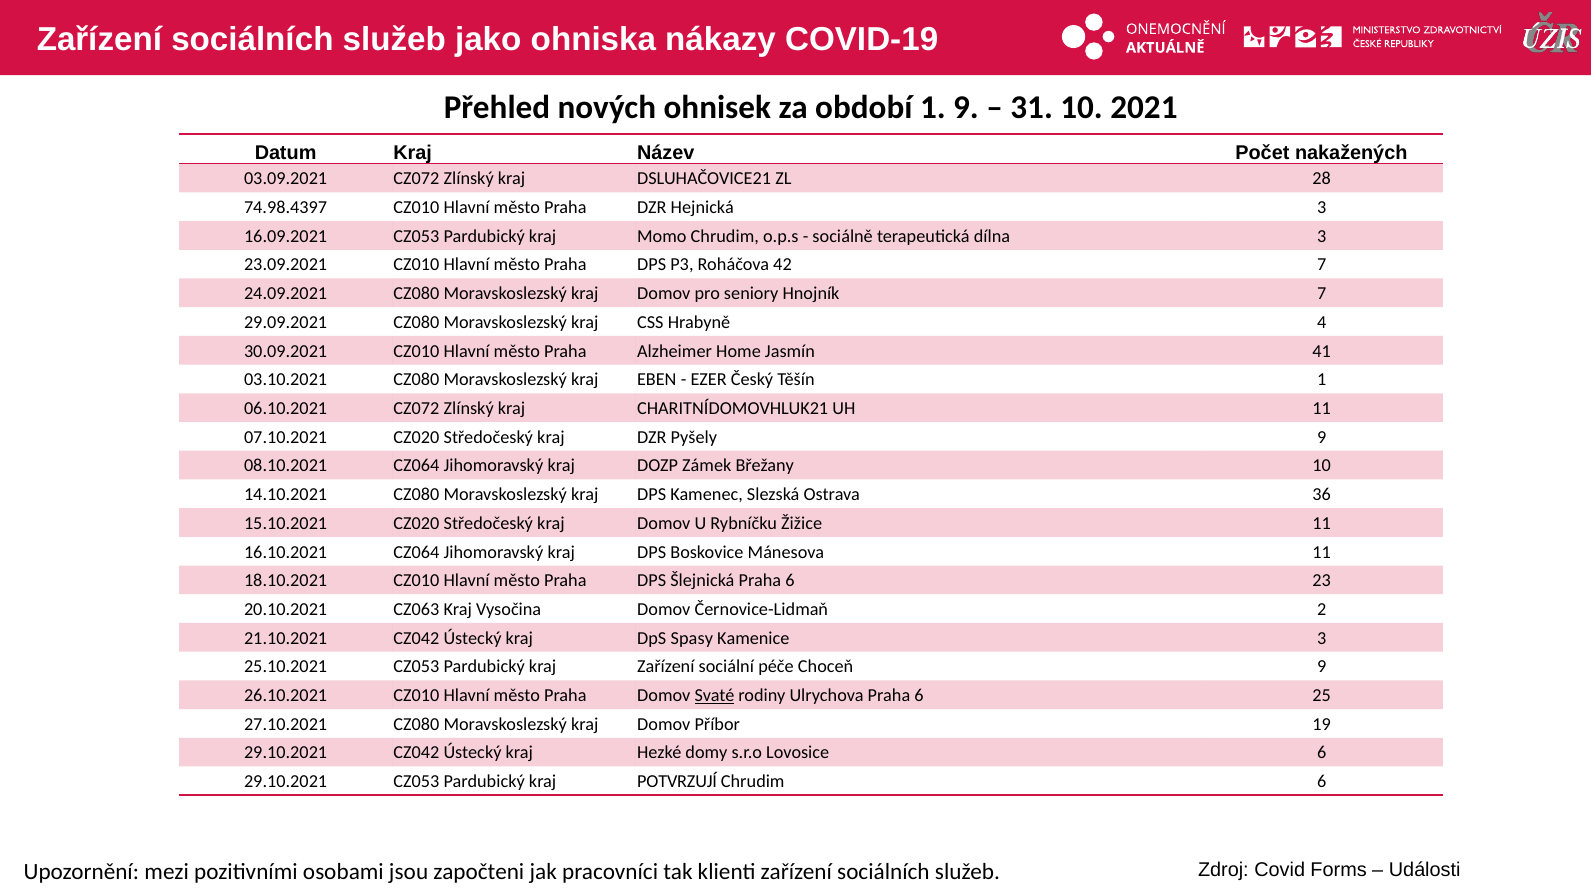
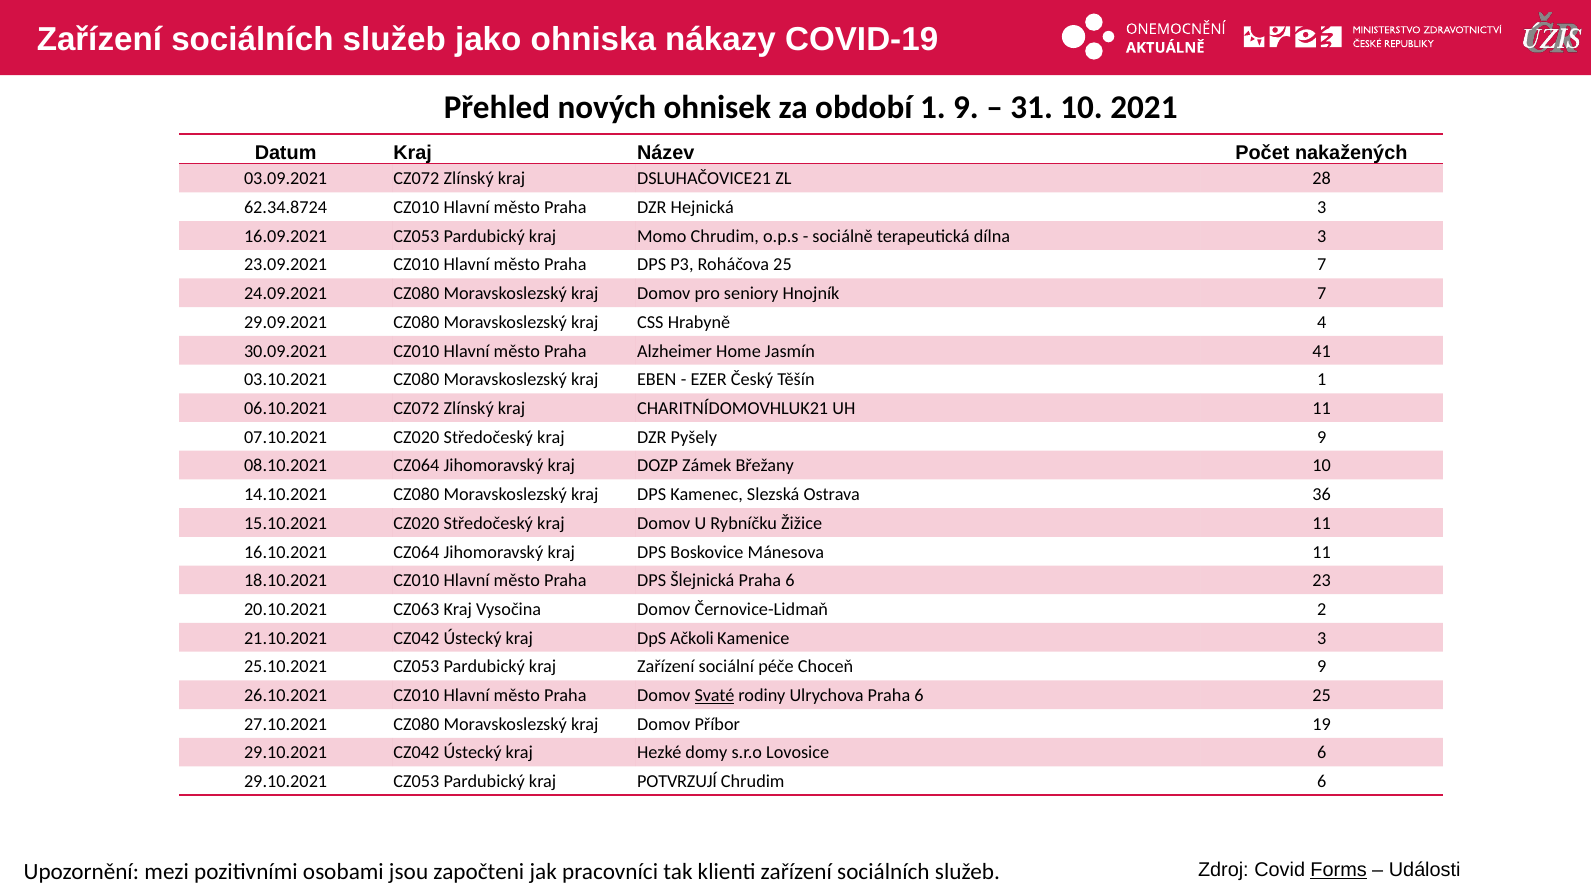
74.98.4397: 74.98.4397 -> 62.34.8724 (286, 208)
Roháčova 42: 42 -> 25 (782, 265)
Spasy: Spasy -> Ačkoli (692, 638)
Forms underline: none -> present (1339, 869)
